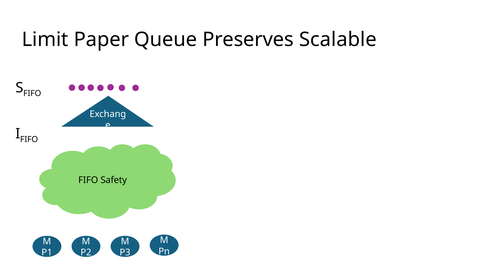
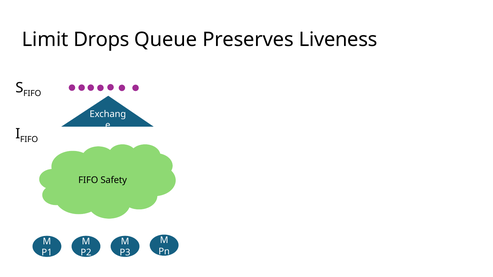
Paper: Paper -> Drops (101, 40)
Scalable: Scalable -> Liveness (338, 40)
